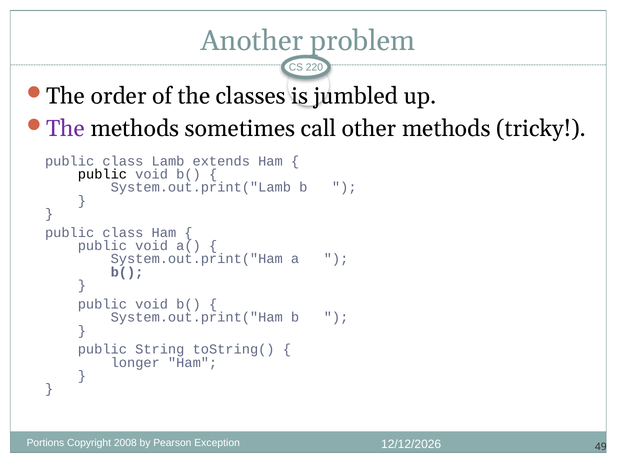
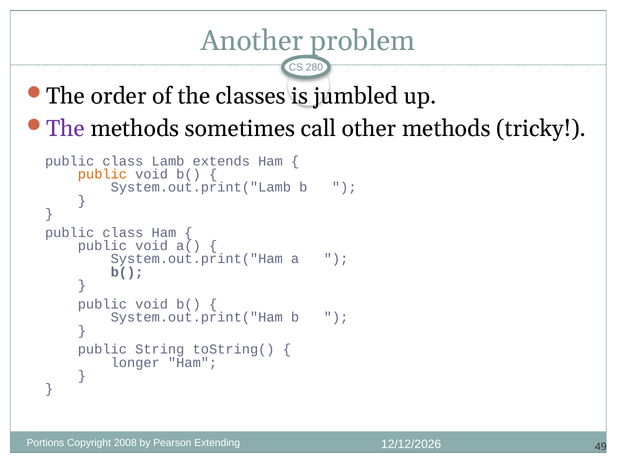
220: 220 -> 280 (314, 68)
public colour: black -> orange (102, 174)
Exception: Exception -> Extending (217, 442)
